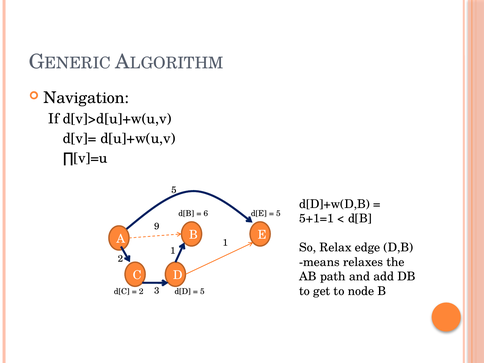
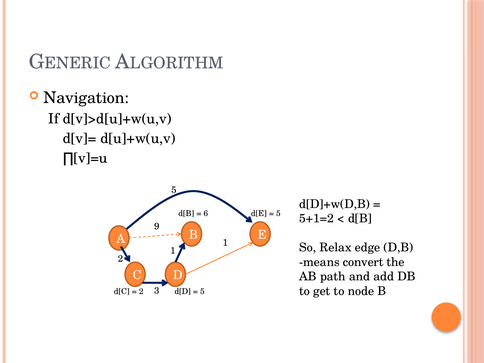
5+1=1: 5+1=1 -> 5+1=2 (317, 219)
relaxes: relaxes -> convert (363, 262)
